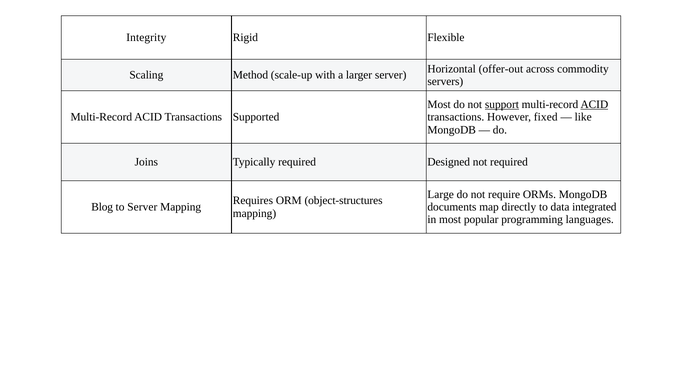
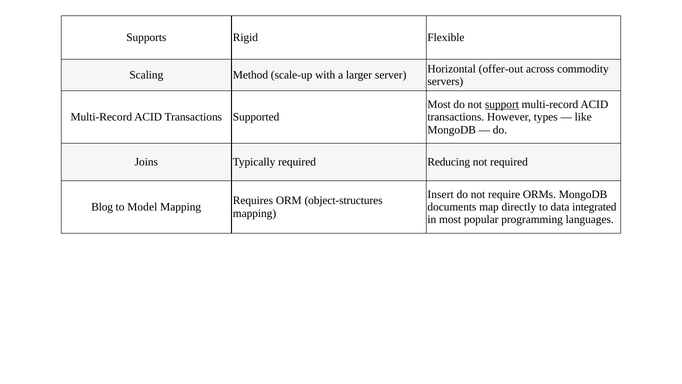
Integrity: Integrity -> Supports (146, 38)
ACID underline: present -> none (594, 104)
fixed: fixed -> types (546, 117)
Designed: Designed -> Reducing (449, 162)
Large: Large -> Insert (441, 194)
to Server: Server -> Model (142, 207)
